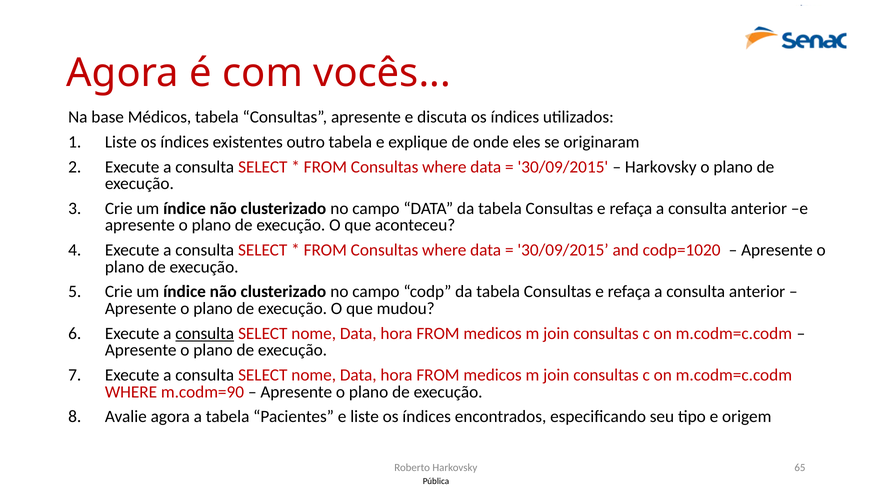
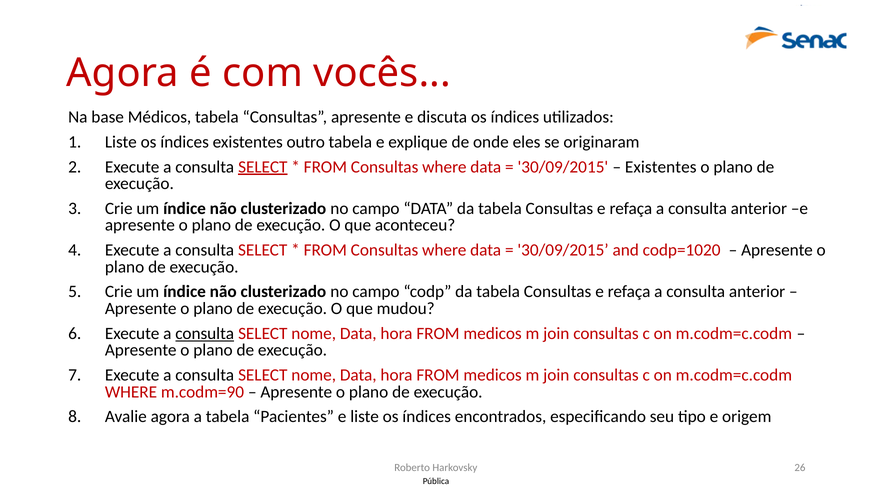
SELECT underline: none -> present (263, 167)
Harkovsky: Harkovsky -> Existentes (661, 167)
65: 65 -> 26 (800, 468)
